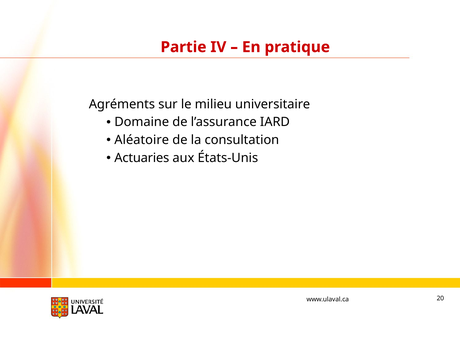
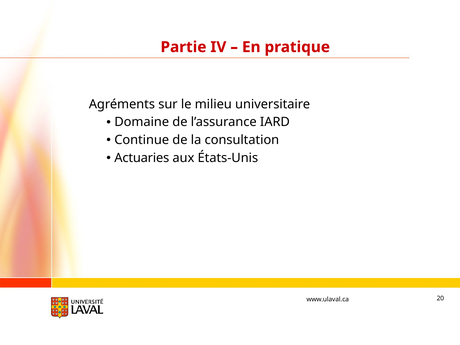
Aléatoire: Aléatoire -> Continue (142, 140)
